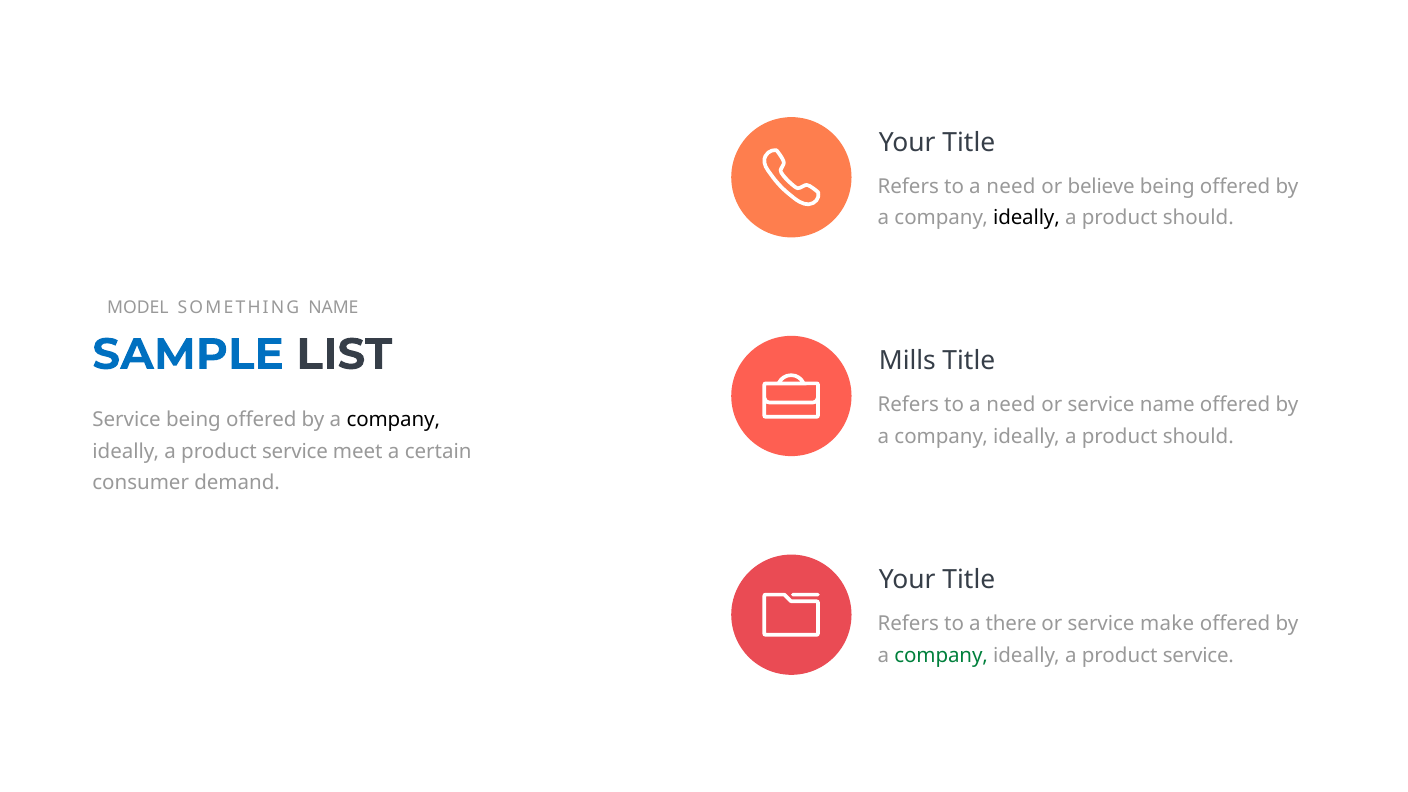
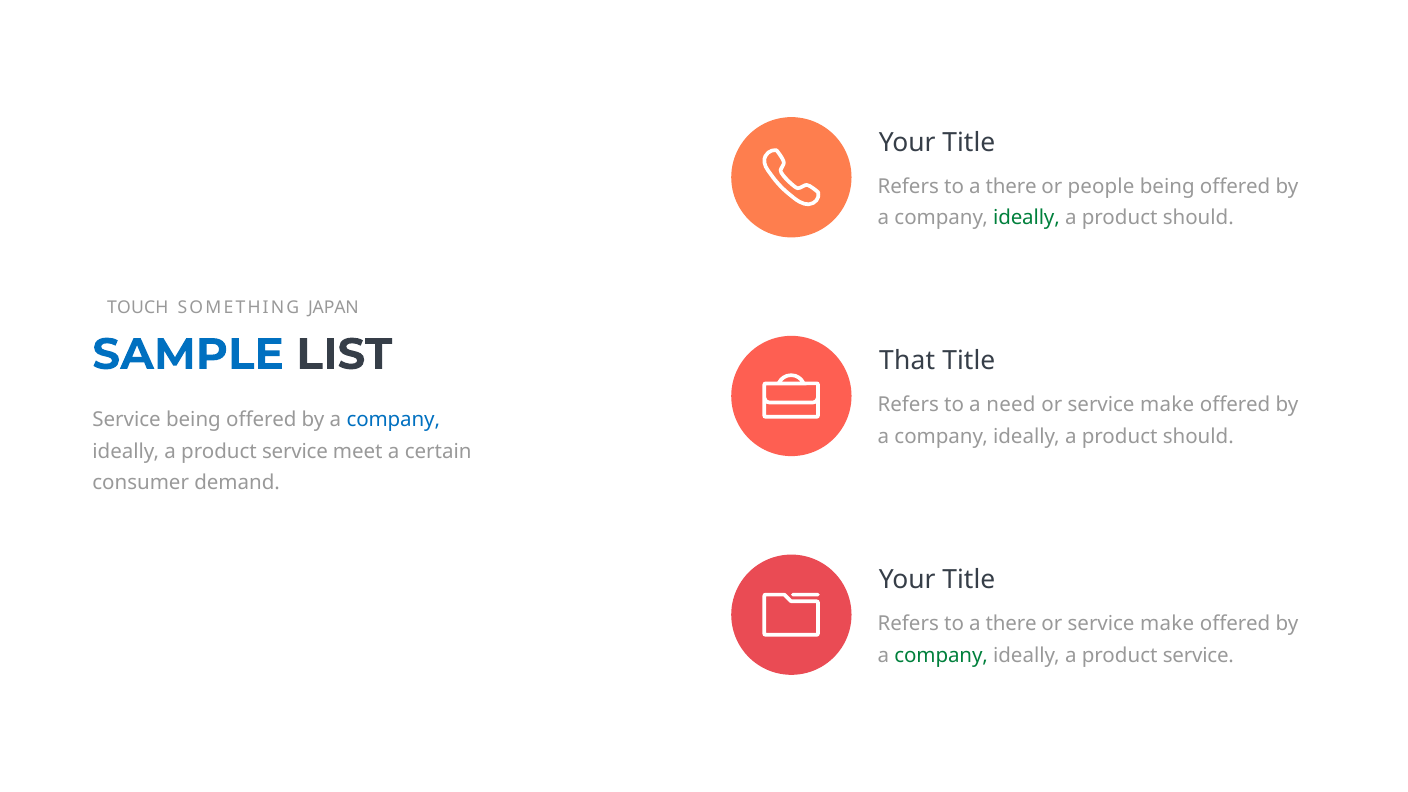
need: need -> there (1011, 186)
believe: believe -> people (1101, 186)
ideally colour: black -> green (1026, 218)
MODEL: MODEL -> TOUCH (138, 308)
SOMETHING NAME: NAME -> JAPAN (333, 308)
Mills: Mills -> That (907, 361)
name: name -> make (1167, 405)
company colour: black -> blue (393, 420)
